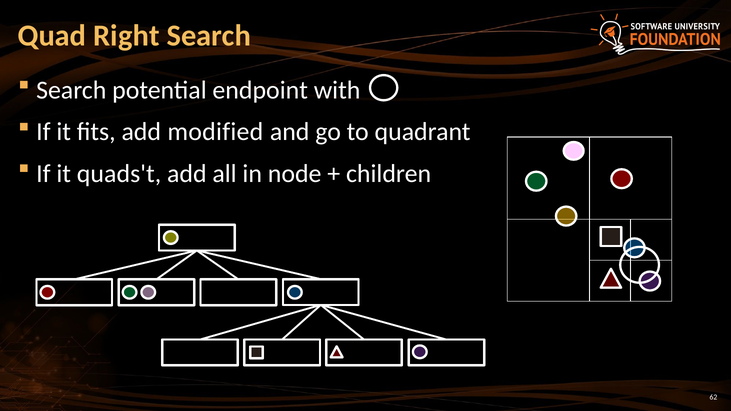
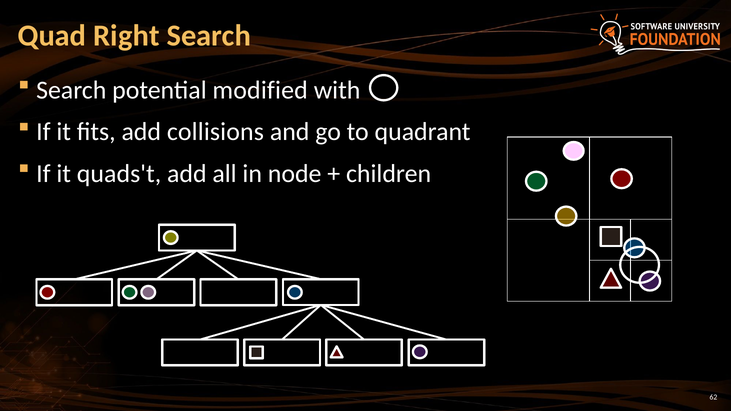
endpoint: endpoint -> modified (260, 90)
modified: modified -> collisions (215, 132)
